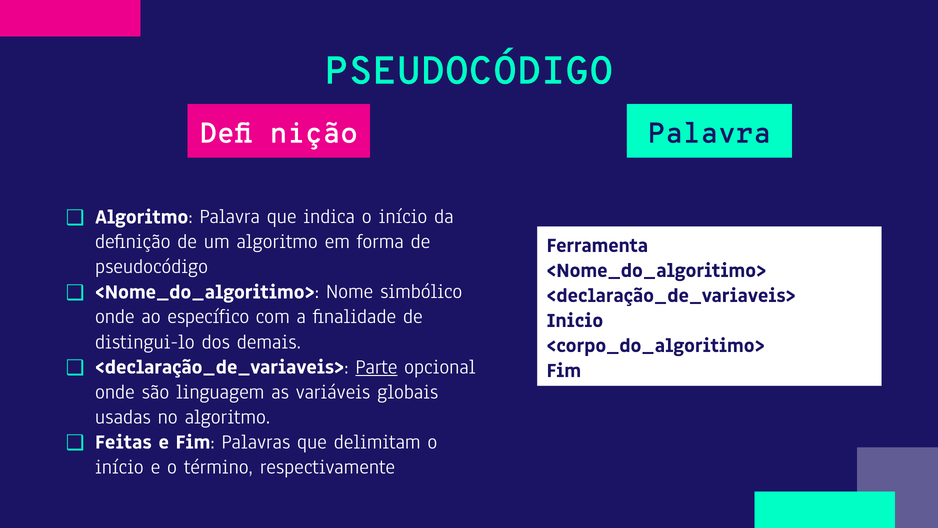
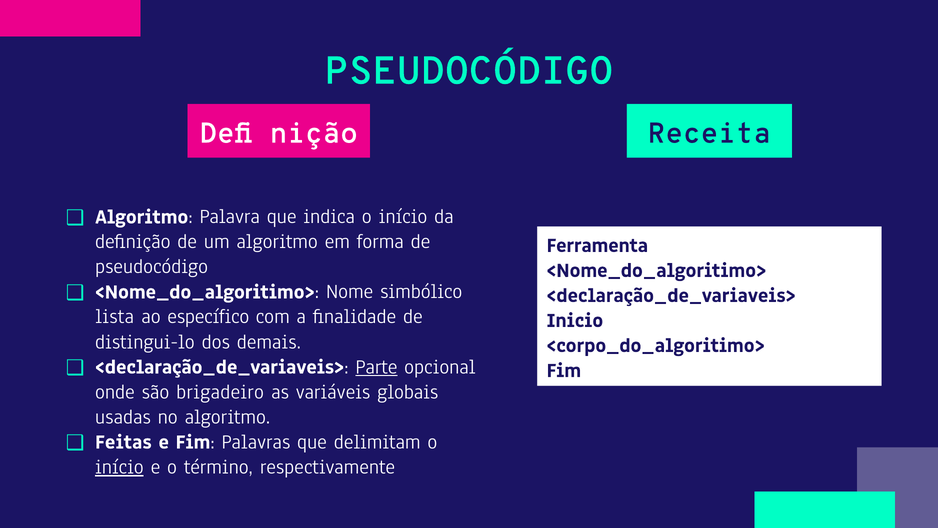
Palavra: Palavra -> Receita (709, 133)
onde: onde -> lista (115, 316)
linguagem: linguagem -> brigadeiro (220, 391)
início underline: none -> present (119, 466)
